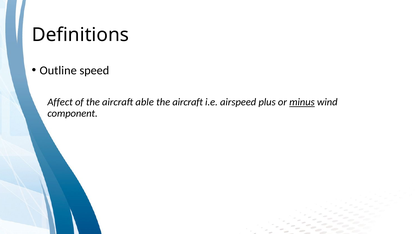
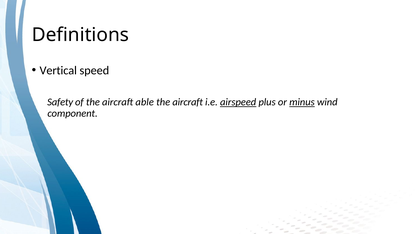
Outline: Outline -> Vertical (58, 71)
Affect: Affect -> Safety (60, 102)
airspeed underline: none -> present (238, 102)
